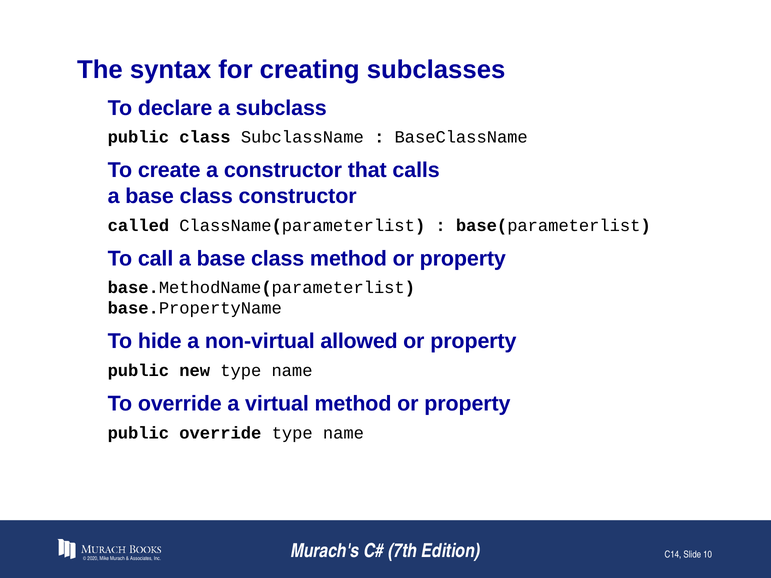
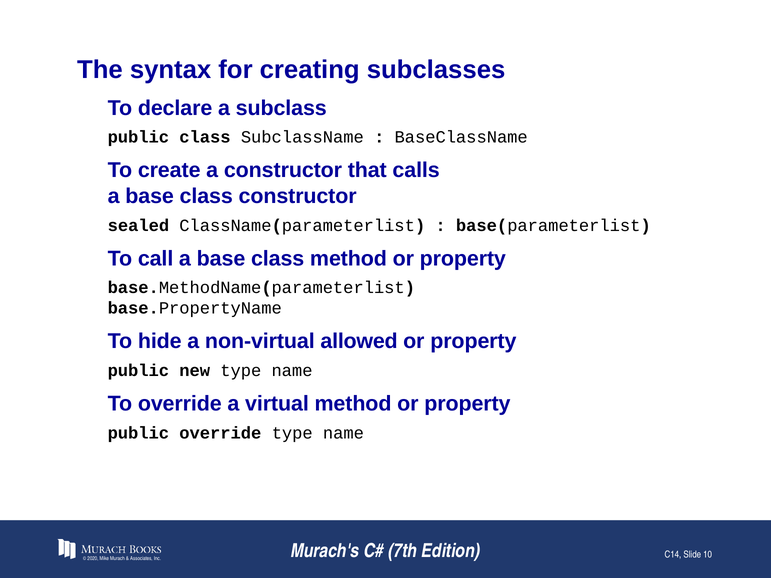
called: called -> sealed (138, 225)
